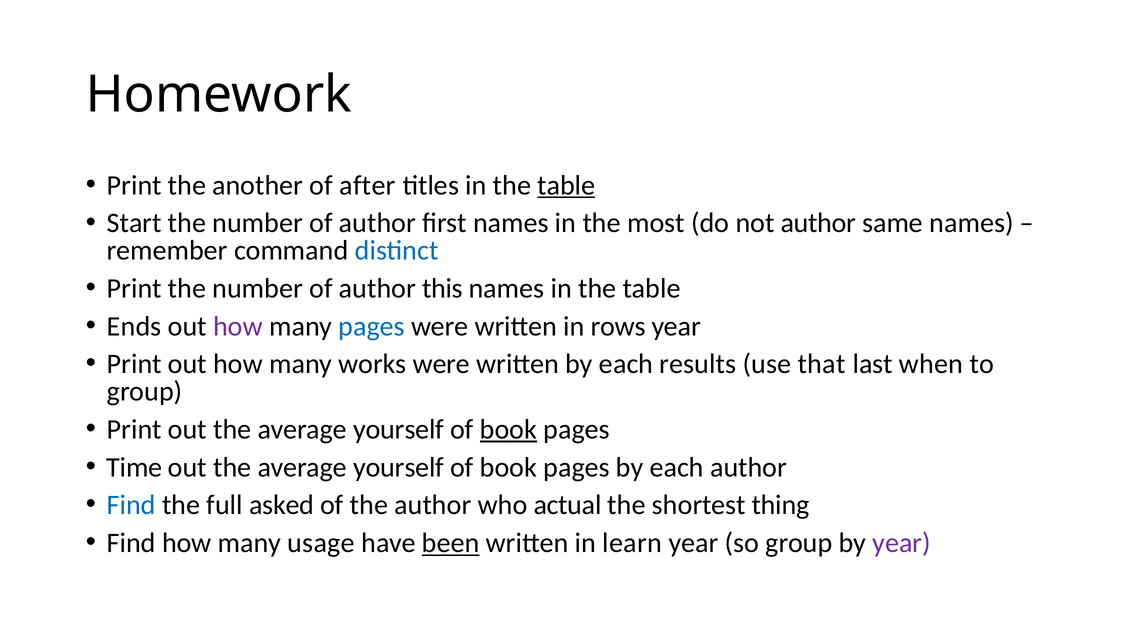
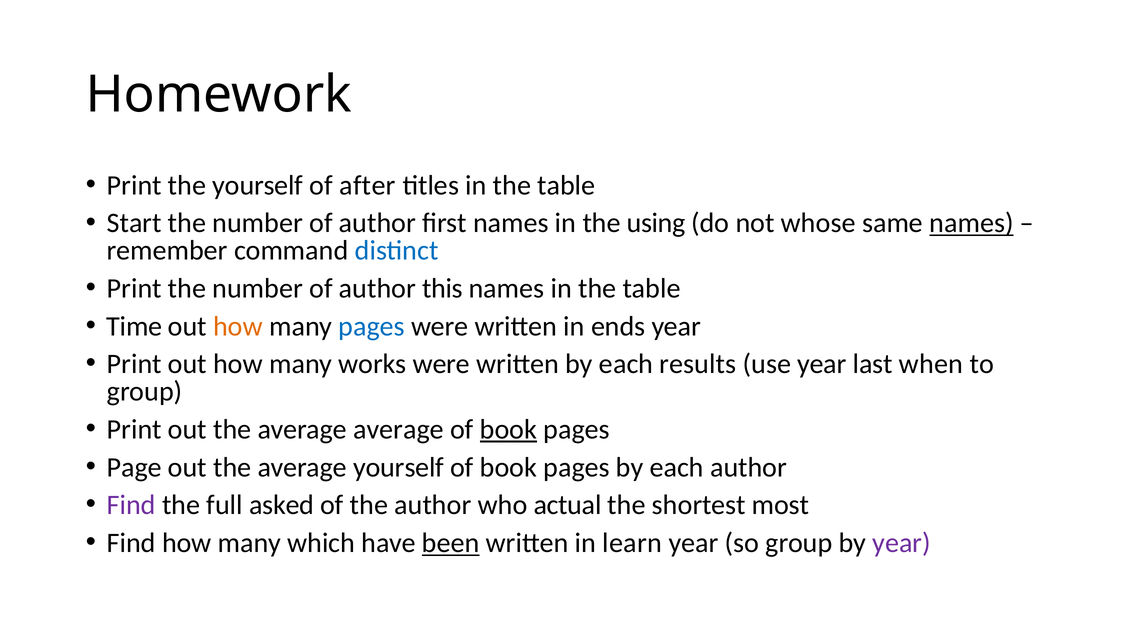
the another: another -> yourself (258, 185)
table underline: present -> none (566, 185)
most: most -> using (656, 223)
not author: author -> whose (818, 223)
names underline: none -> present (971, 223)
Ends: Ends -> Time (134, 326)
how colour: purple -> orange (238, 326)
rows: rows -> ends (618, 326)
use that: that -> year (822, 364)
yourself: yourself -> average (398, 429)
Time: Time -> Page (134, 467)
Find colour: blue -> purple (131, 505)
thing: thing -> most (780, 505)
usage: usage -> which (321, 543)
